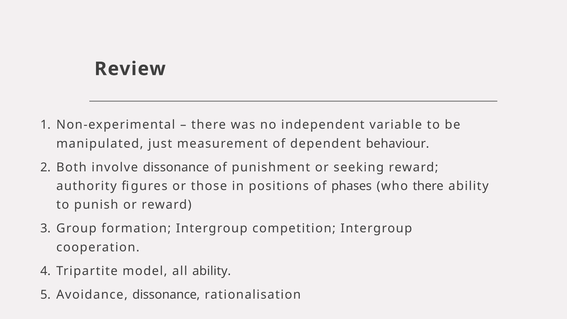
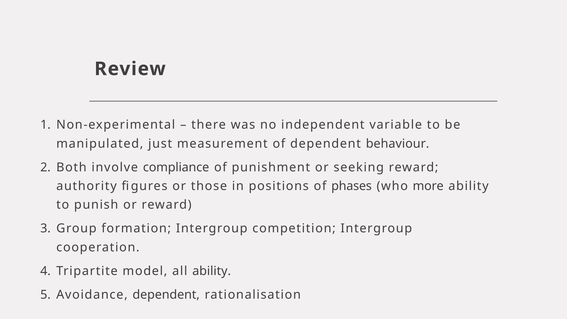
involve dissonance: dissonance -> compliance (176, 167)
who there: there -> more (428, 186)
Avoidance dissonance: dissonance -> dependent (166, 295)
